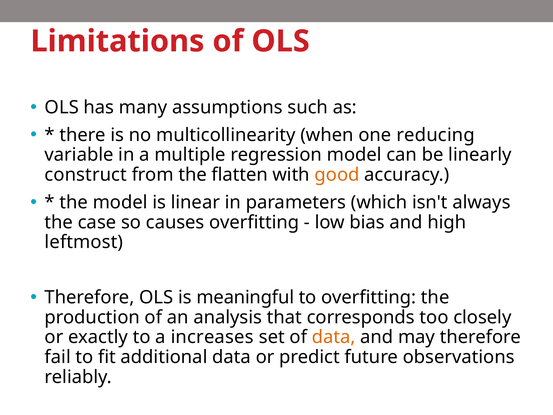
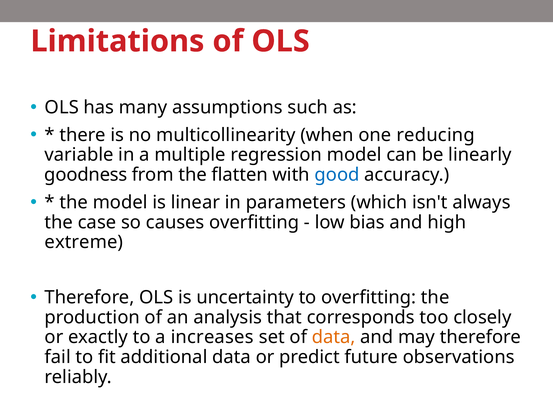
construct: construct -> goodness (86, 175)
good colour: orange -> blue (337, 175)
leftmost: leftmost -> extreme (84, 242)
meaningful: meaningful -> uncertainty (245, 297)
